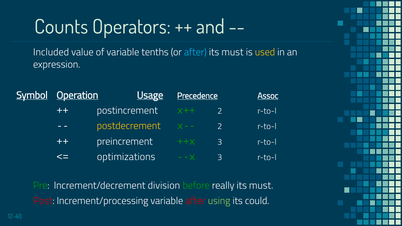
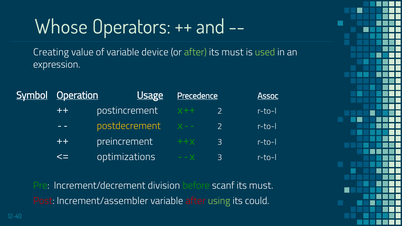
Counts: Counts -> Whose (61, 27)
Included: Included -> Creating (51, 52)
tenths: tenths -> device (155, 52)
after colour: light blue -> light green (195, 52)
used colour: yellow -> light green (265, 52)
really: really -> scanf (223, 186)
Increment/processing: Increment/processing -> Increment/assembler (102, 201)
